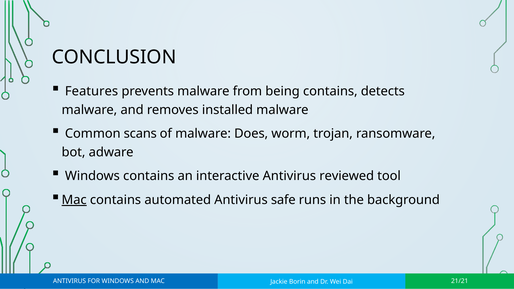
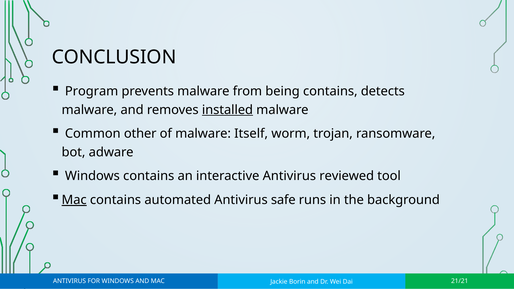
Features: Features -> Program (92, 91)
installed underline: none -> present (227, 110)
scans: scans -> other (140, 134)
Does: Does -> Itself (251, 134)
